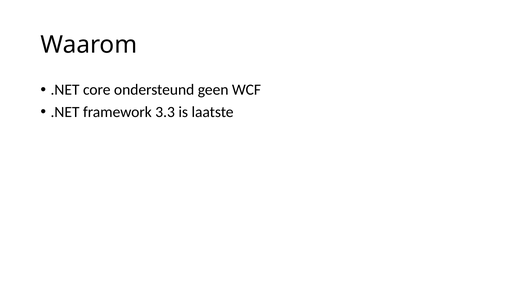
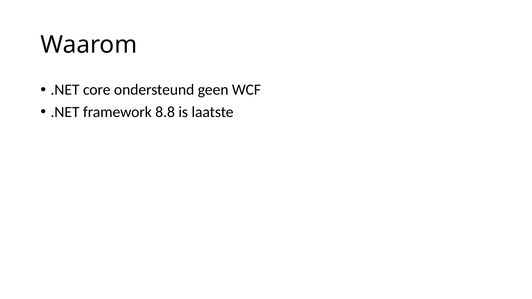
3.3: 3.3 -> 8.8 (165, 112)
